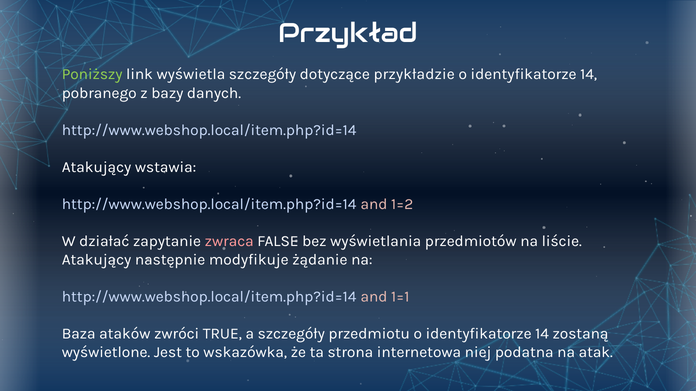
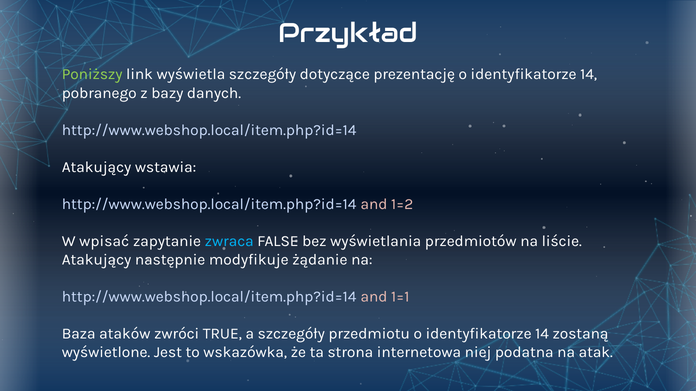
przykładzie: przykładzie -> prezentację (414, 75)
działać: działać -> wpisać (104, 241)
zwraca colour: pink -> light blue (229, 241)
